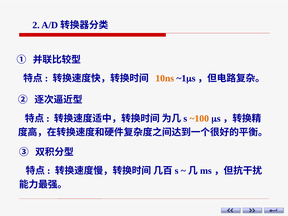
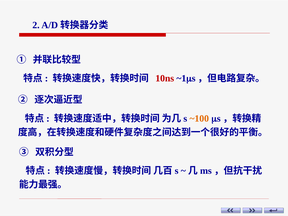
10ns colour: orange -> red (165, 78)
